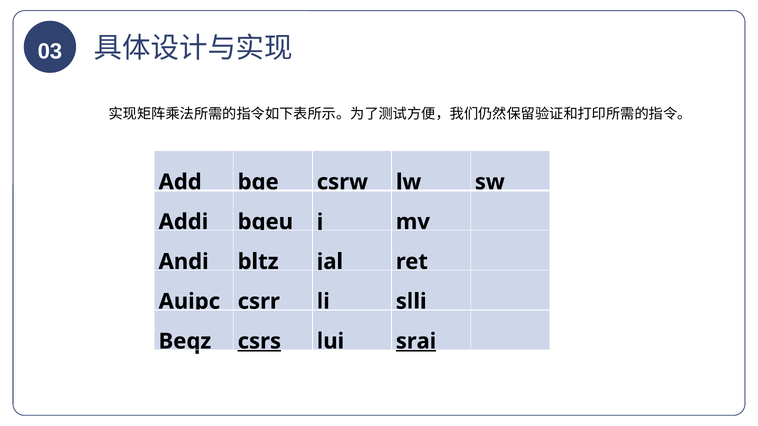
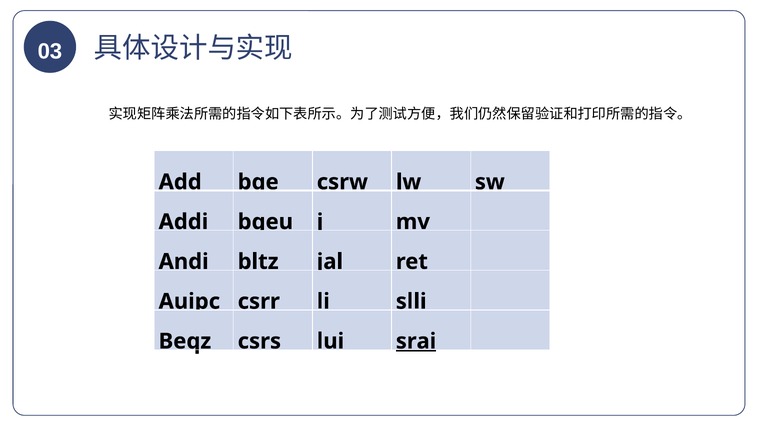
csrs underline: present -> none (259, 342)
